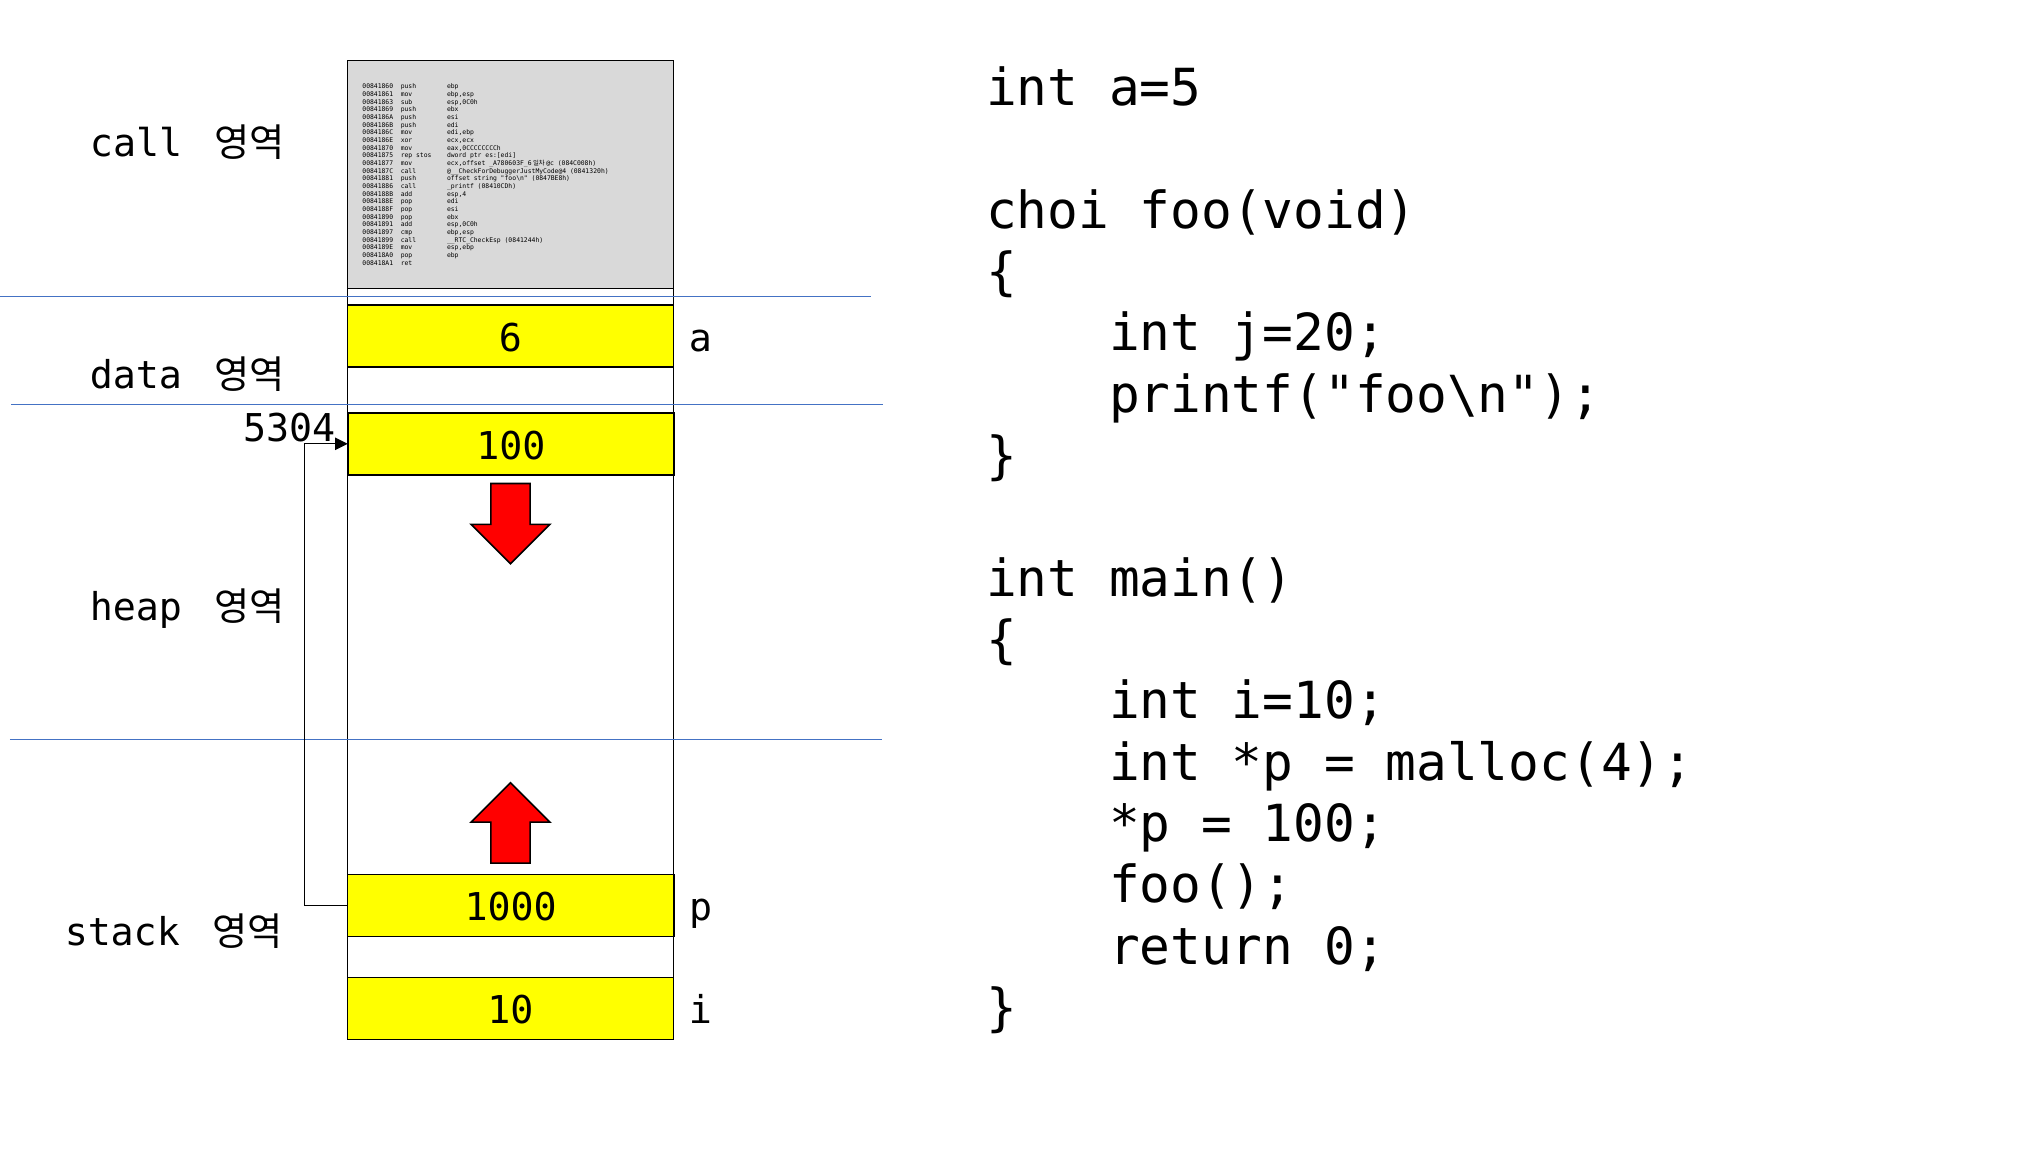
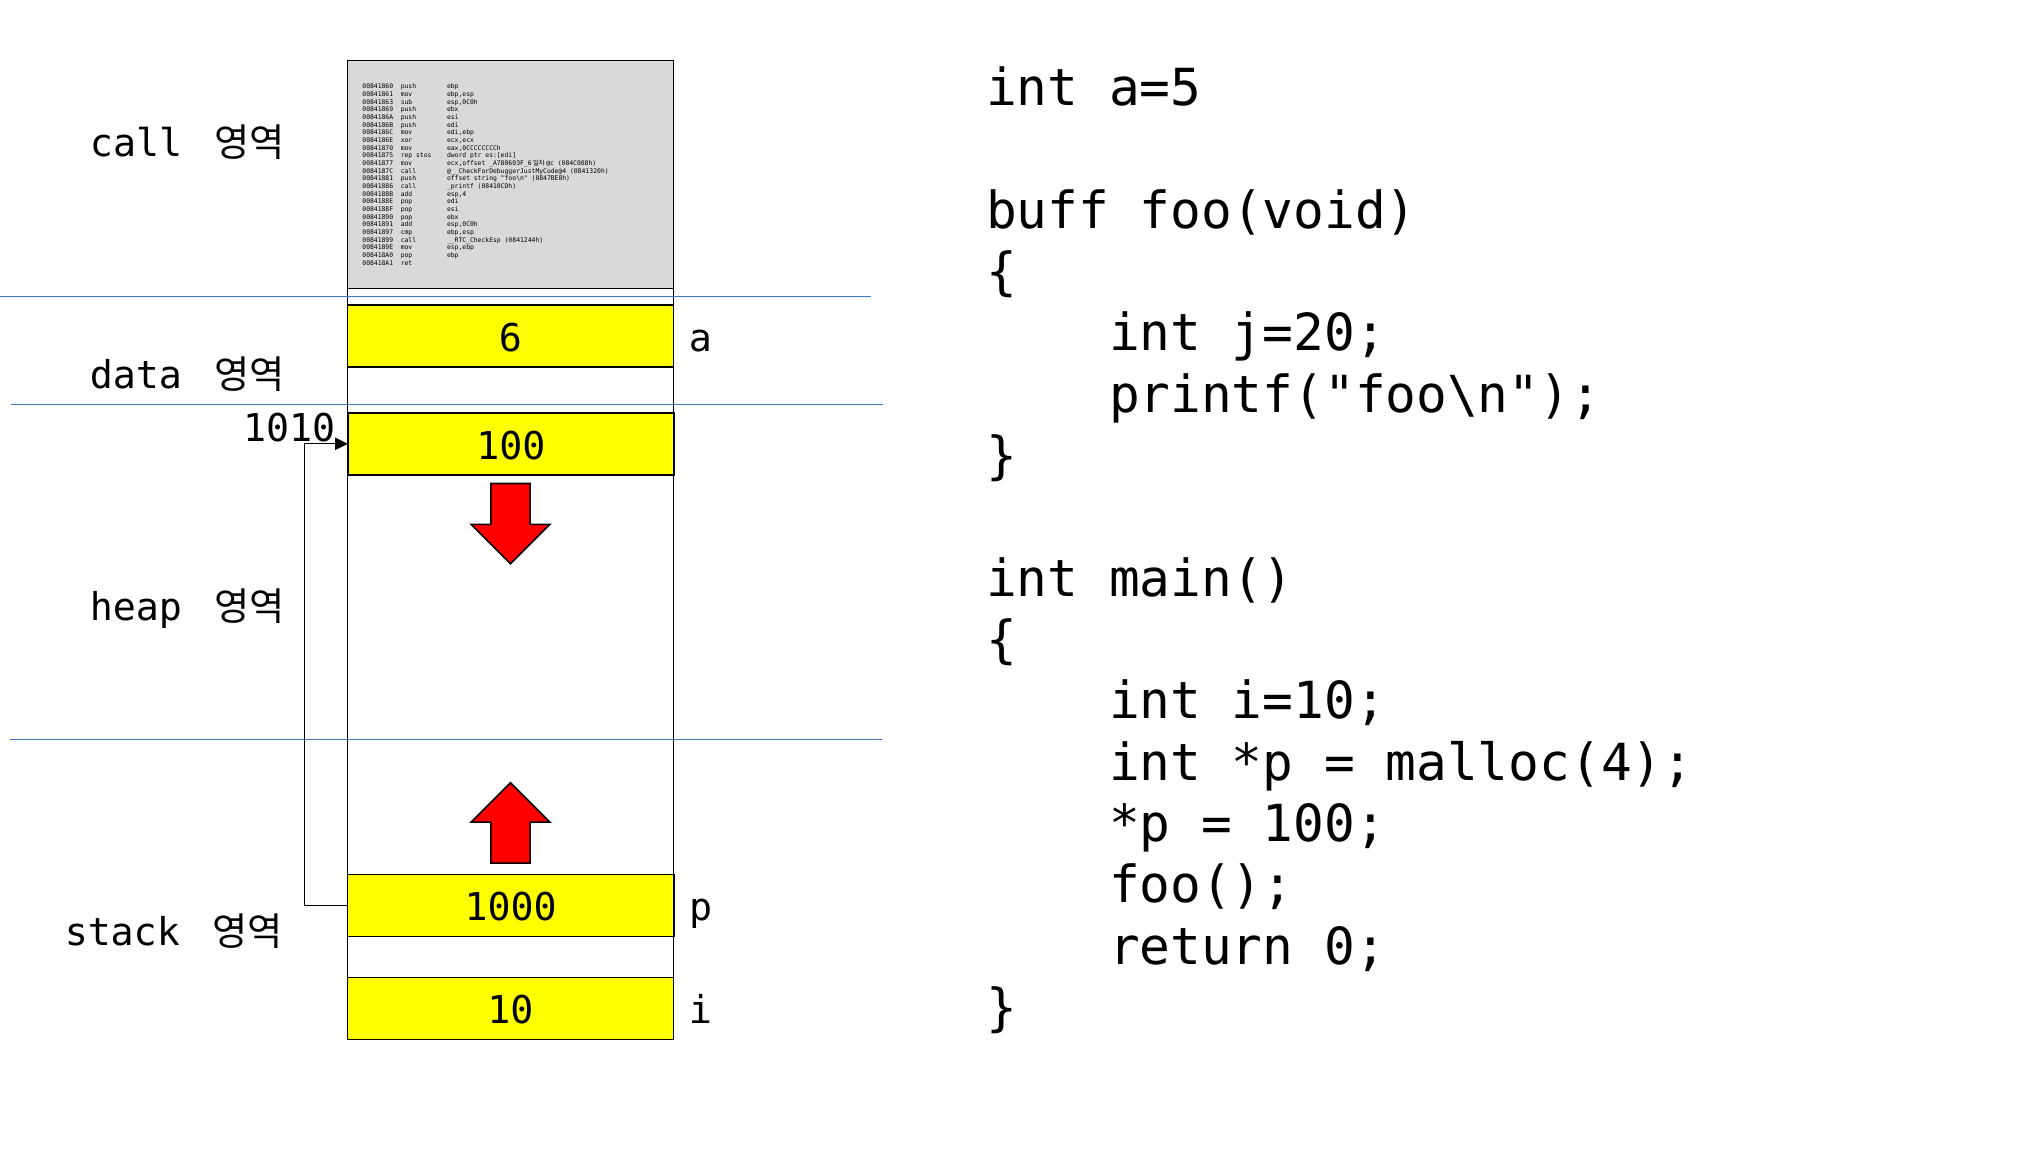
choi: choi -> buff (1048, 211)
5304: 5304 -> 1010 (289, 428)
